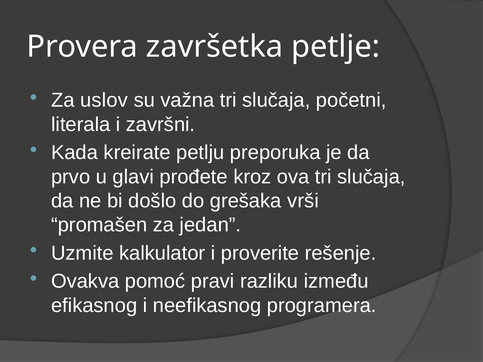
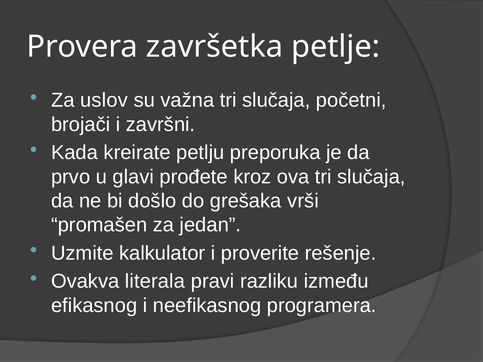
literala: literala -> brojači (81, 125)
pomoć: pomoć -> literala (155, 282)
